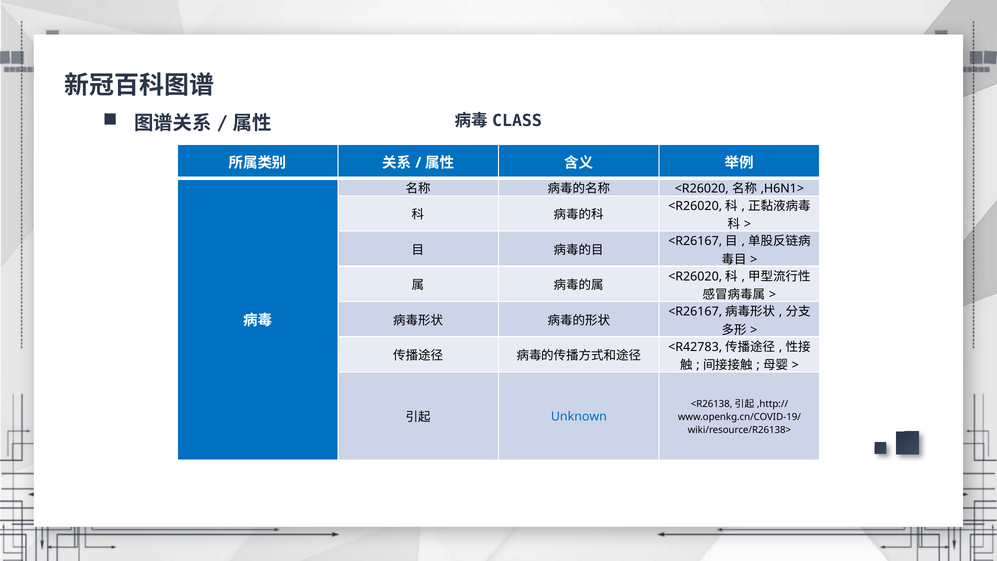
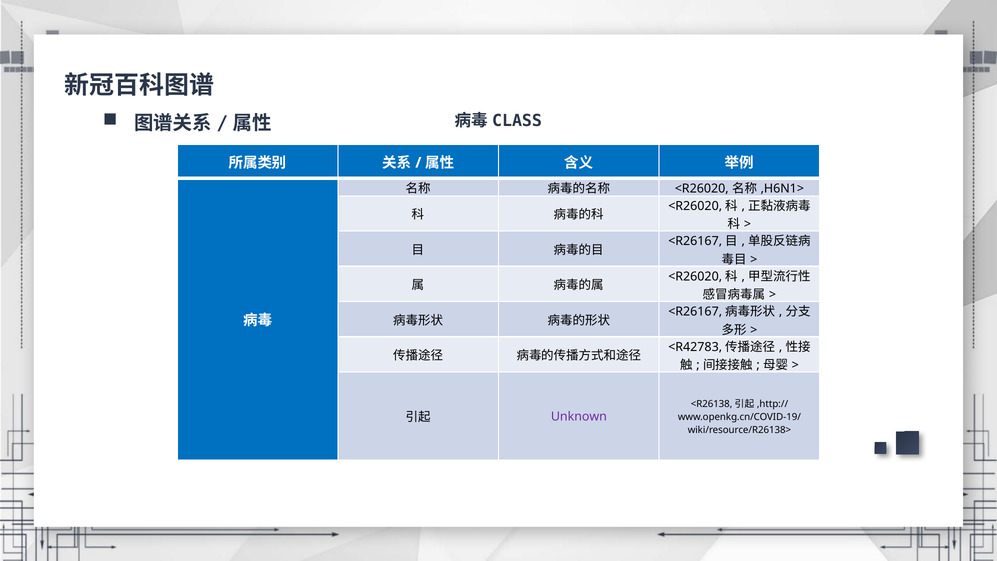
Unknown colour: blue -> purple (579, 417)
